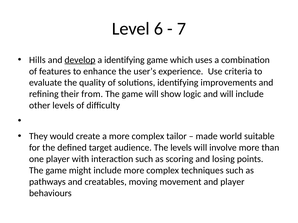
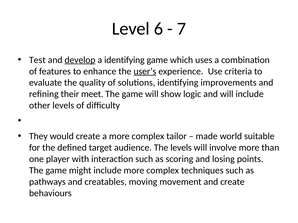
Hills: Hills -> Test (37, 60)
user’s underline: none -> present (145, 71)
from: from -> meet (92, 94)
and player: player -> create (232, 182)
